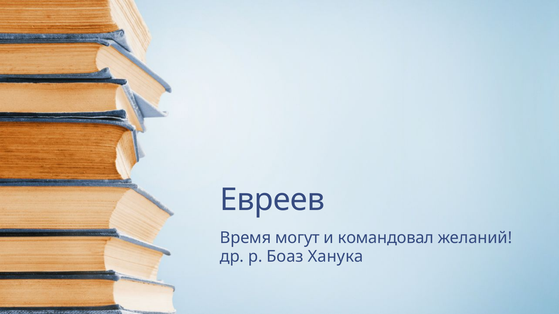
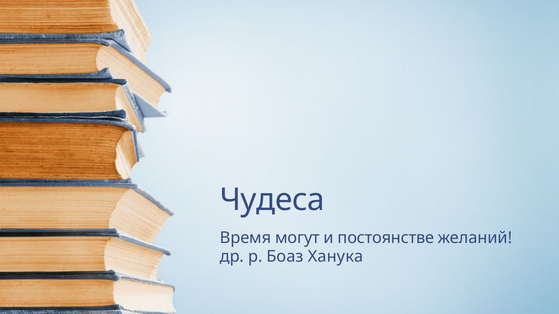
Евреев: Евреев -> Чудеса (272, 200)
командовал: командовал -> постоянстве (386, 238)
